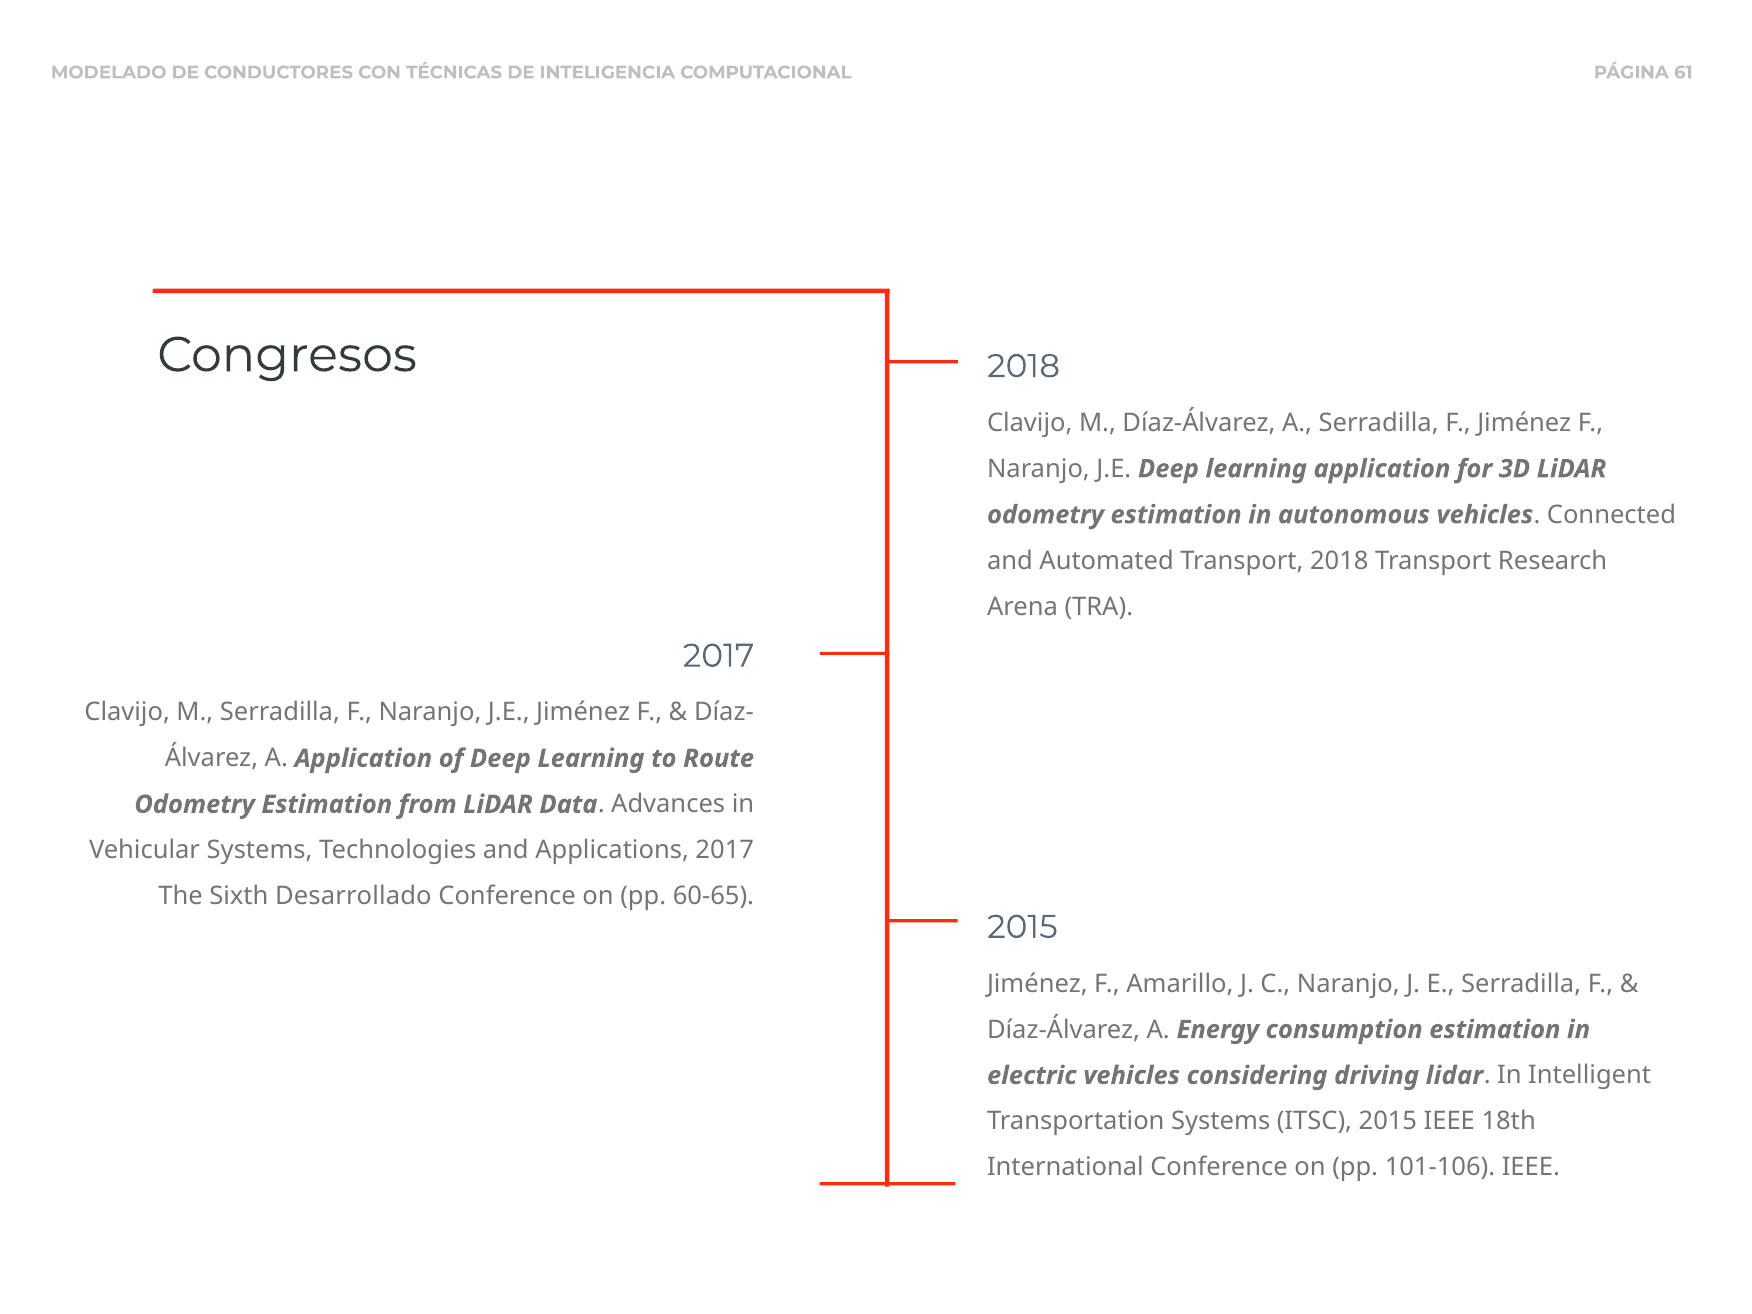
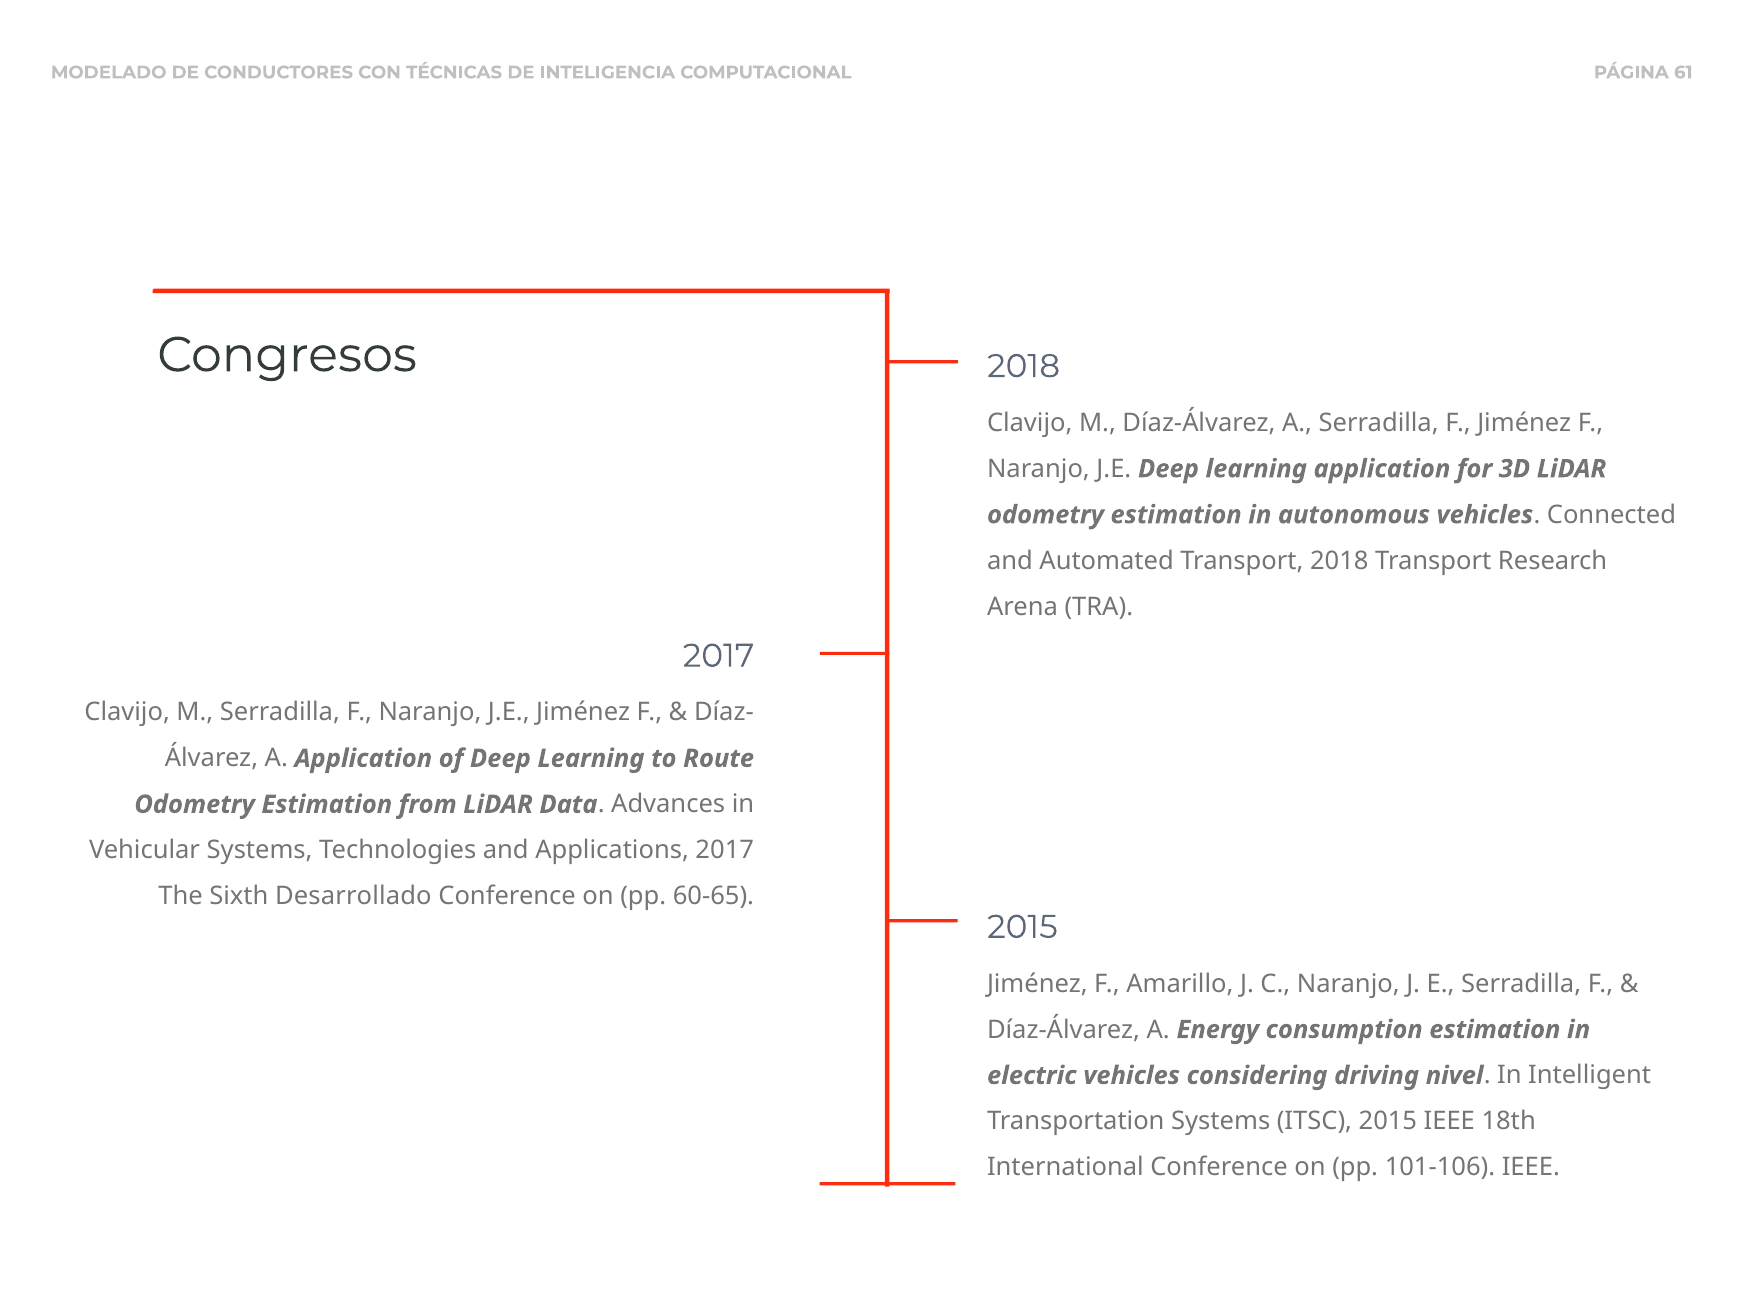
driving lidar: lidar -> nivel (1455, 1076)
